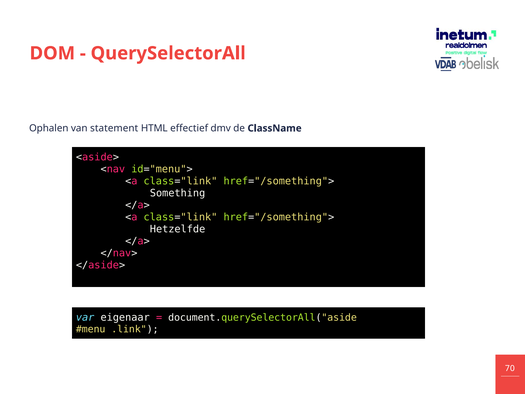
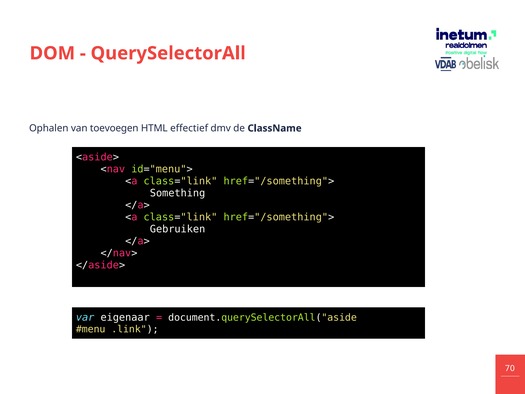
statement: statement -> toevoegen (114, 128)
Hetzelfde: Hetzelfde -> Gebruiken (178, 229)
